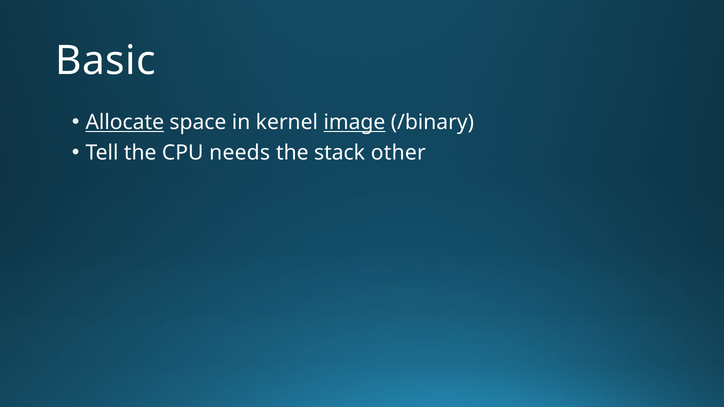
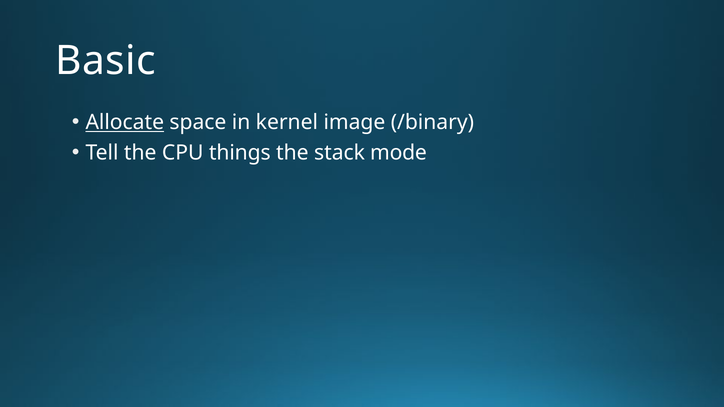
image underline: present -> none (354, 122)
needs: needs -> things (240, 153)
other: other -> mode (399, 153)
